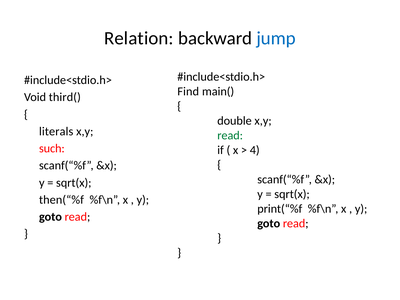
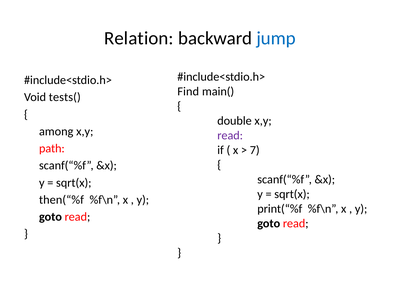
third(: third( -> tests( (65, 97)
literals: literals -> among (56, 131)
read colour: green -> purple (230, 135)
such: such -> path (52, 149)
4: 4 -> 7 (255, 150)
